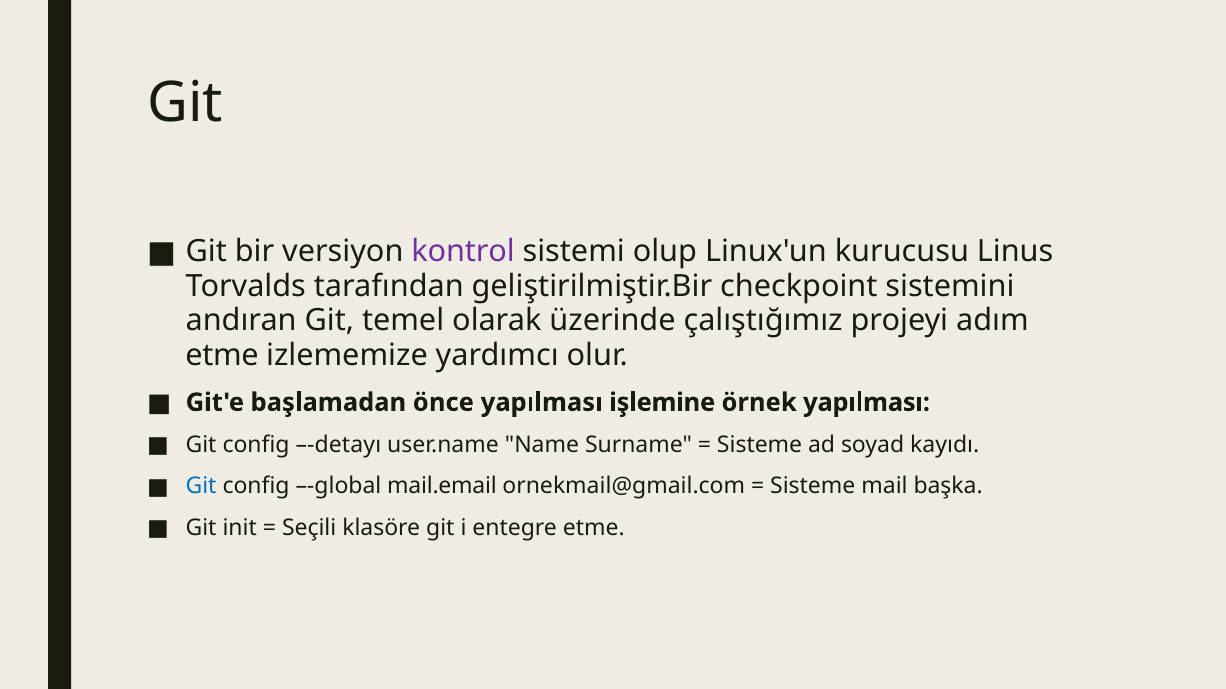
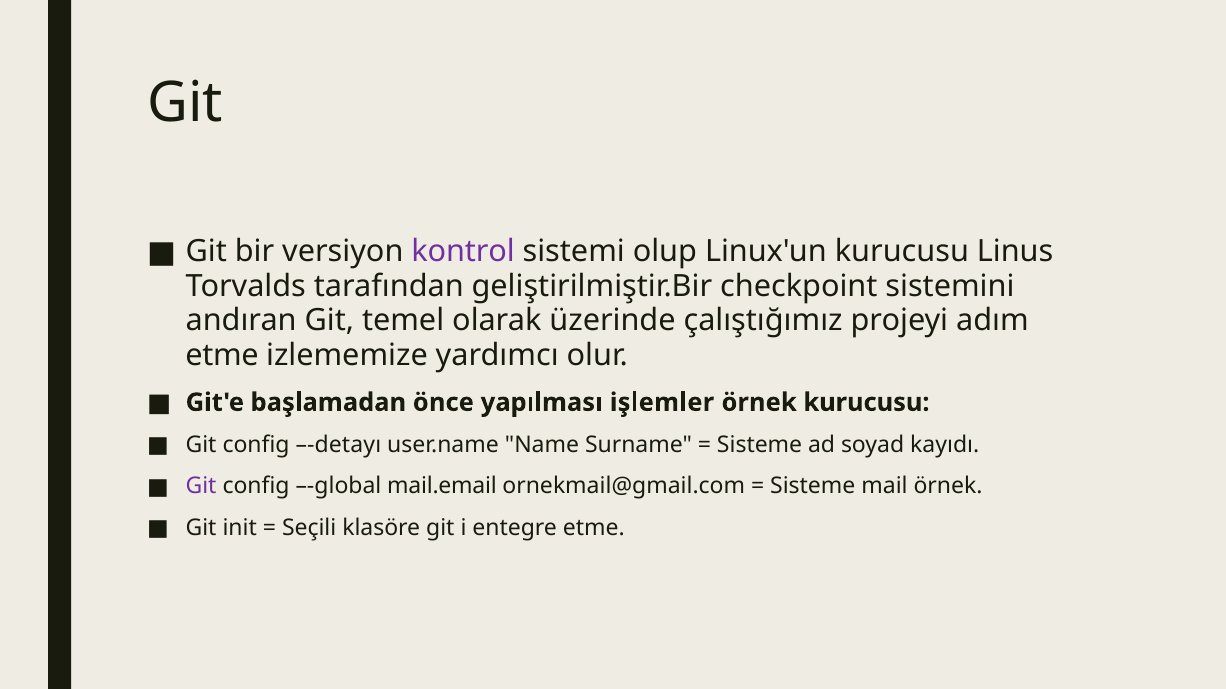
işlemine: işlemine -> işlemler (662, 403)
örnek yapılması: yapılması -> kurucusu (866, 403)
Git colour: blue -> purple (201, 487)
mail başka: başka -> örnek (948, 487)
